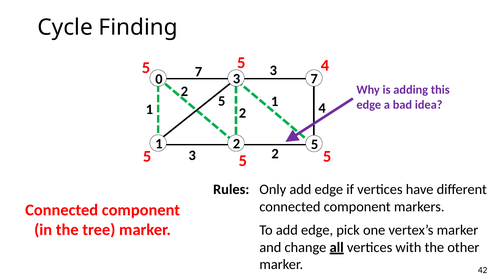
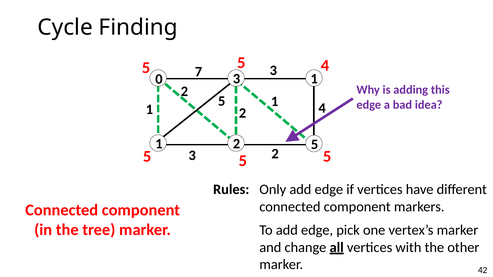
3 7: 7 -> 1 (314, 79)
